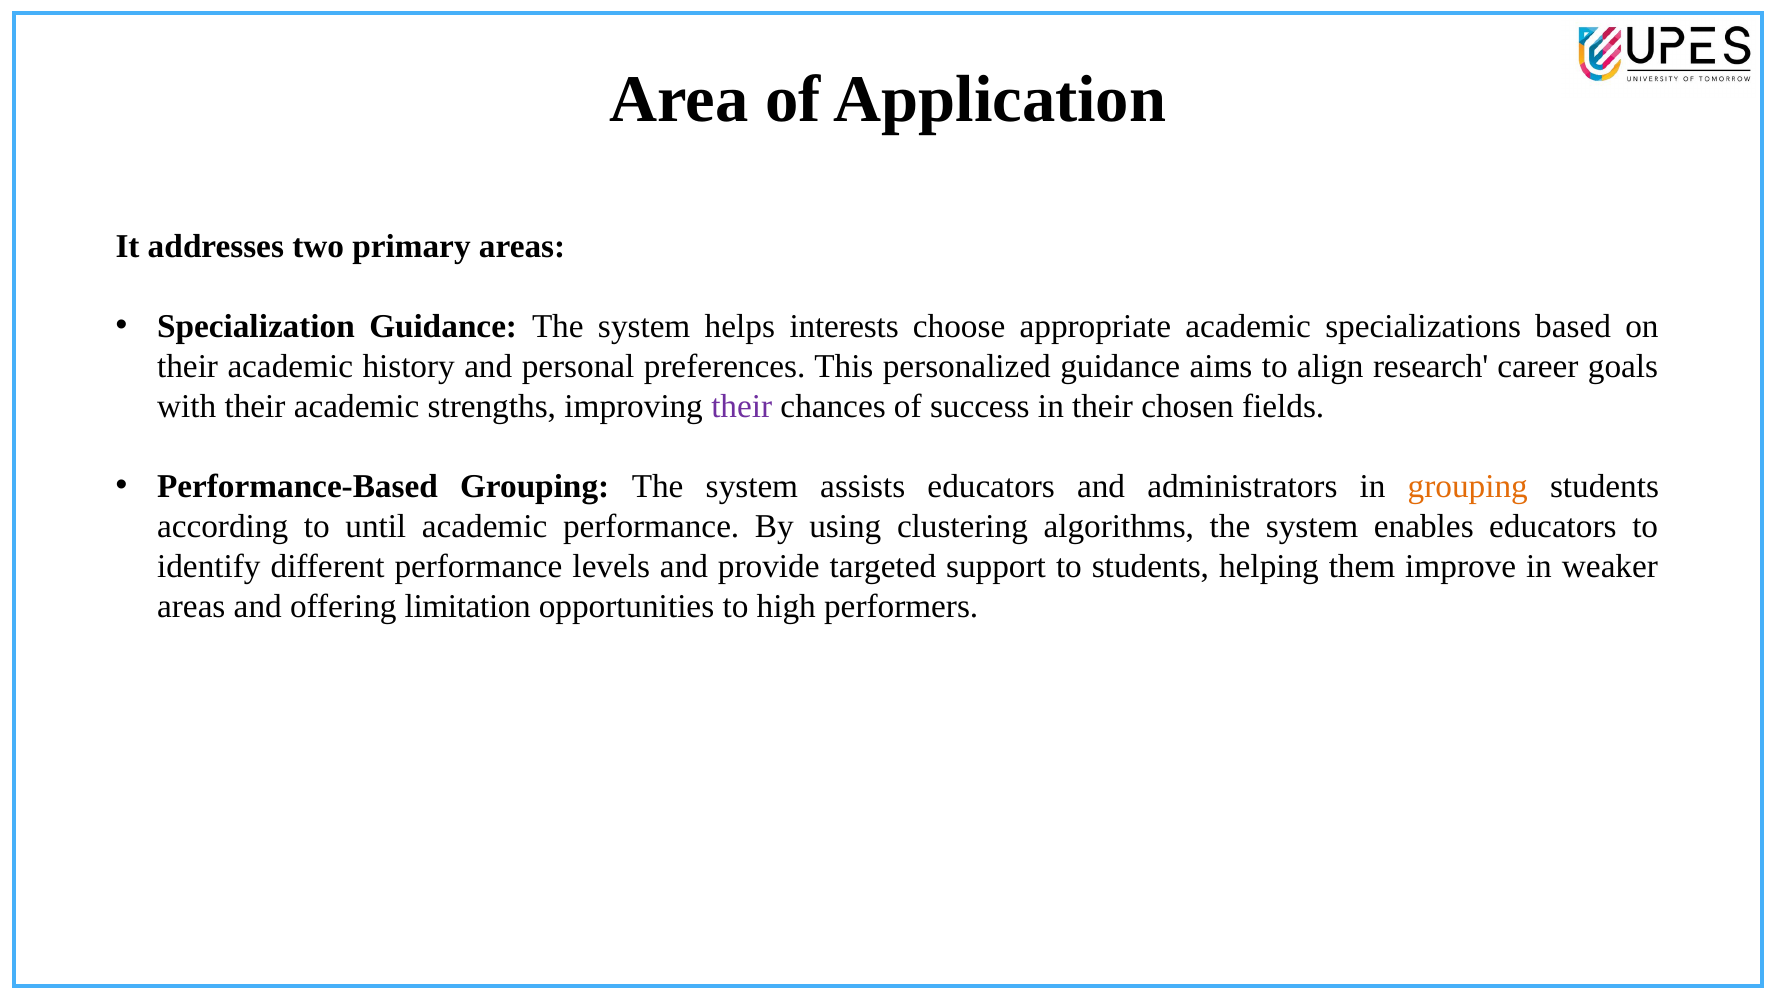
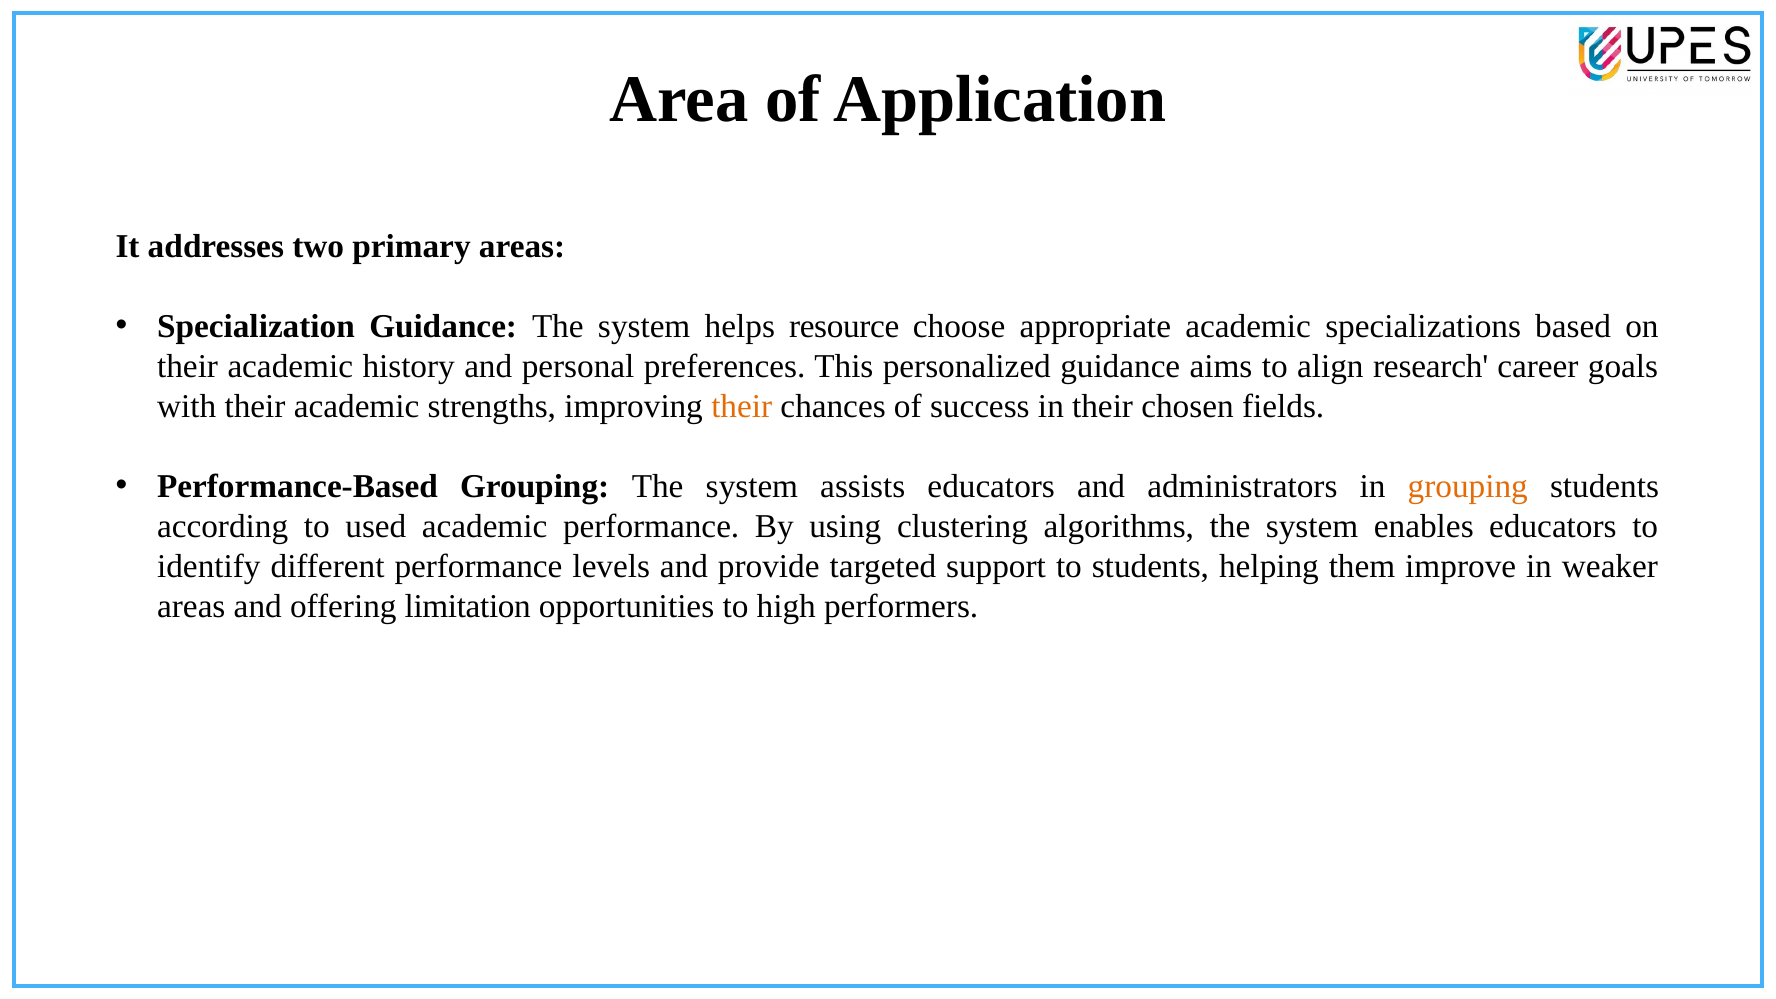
interests: interests -> resource (844, 327)
their colour: purple -> orange (742, 407)
until: until -> used (376, 527)
